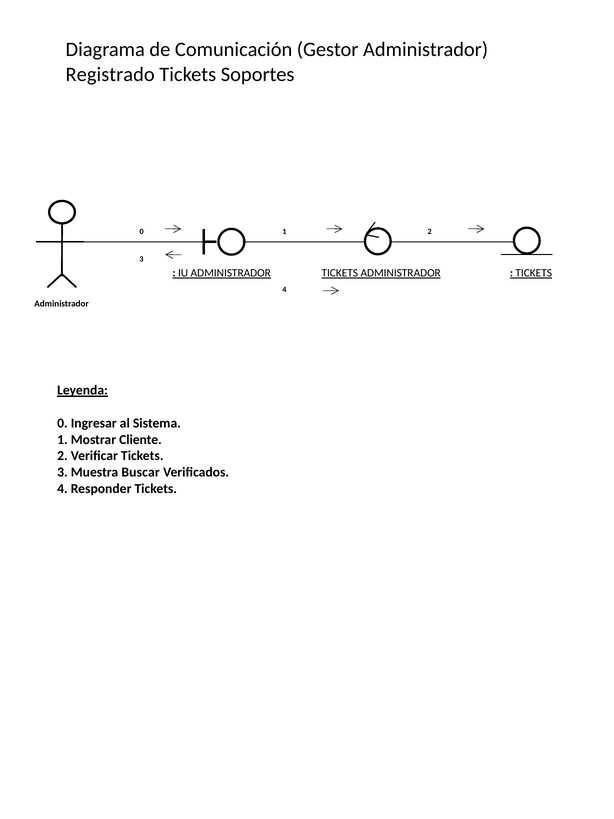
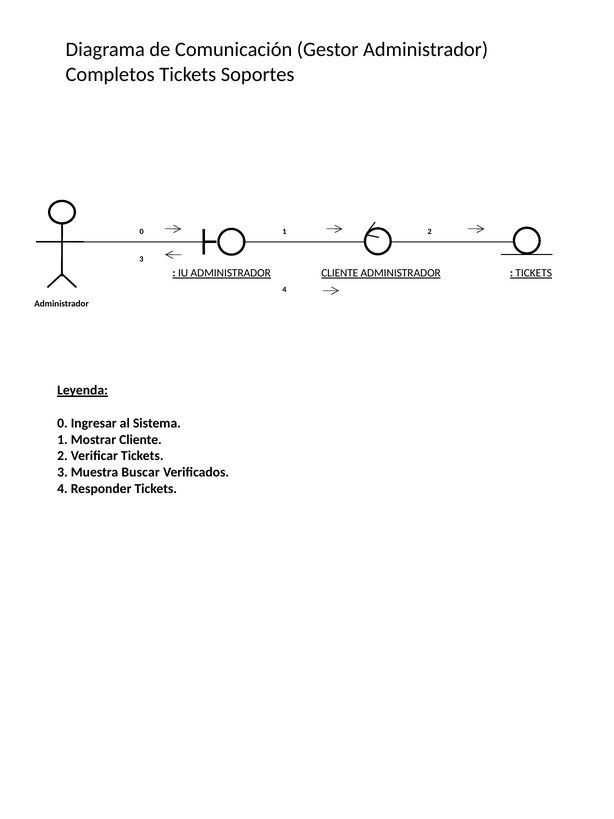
Registrado: Registrado -> Completos (110, 74)
ADMINISTRADOR TICKETS: TICKETS -> CLIENTE (340, 273)
